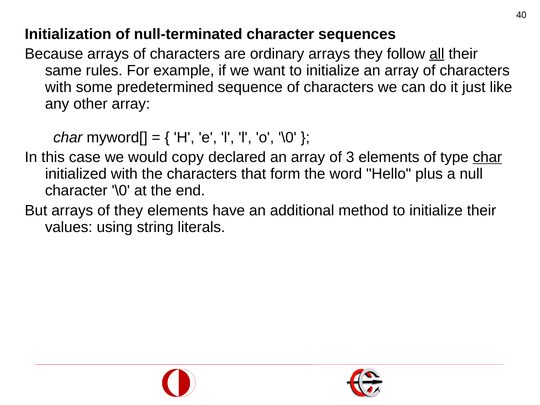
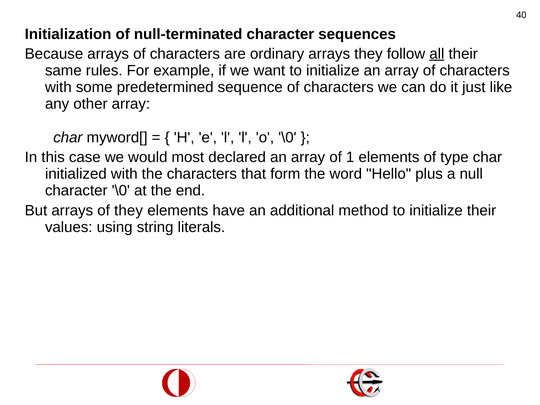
copy: copy -> most (188, 157)
3: 3 -> 1 (350, 157)
char underline: present -> none (487, 157)
